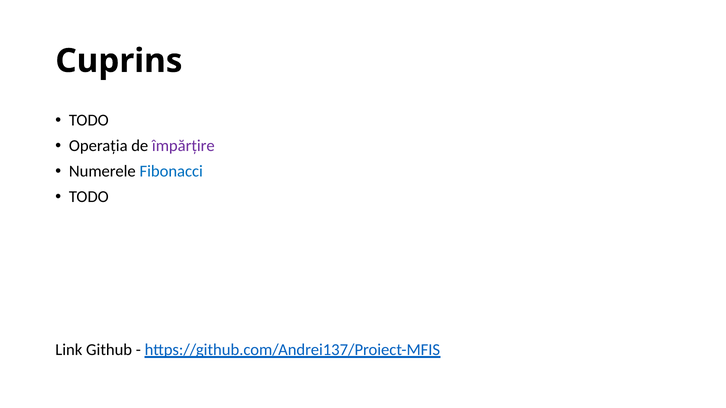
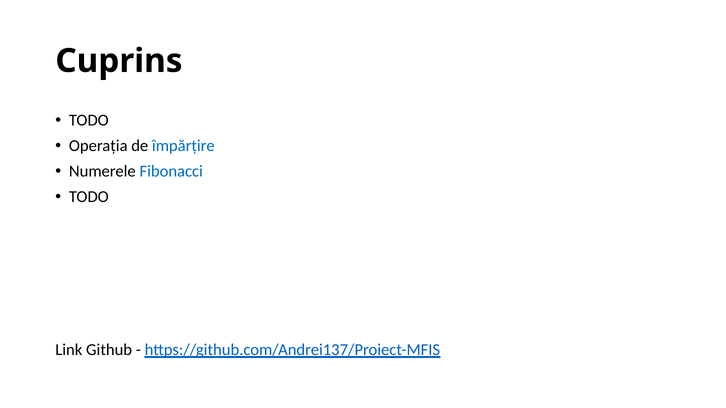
împărțire colour: purple -> blue (183, 146)
